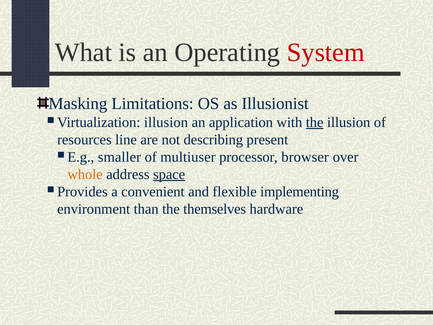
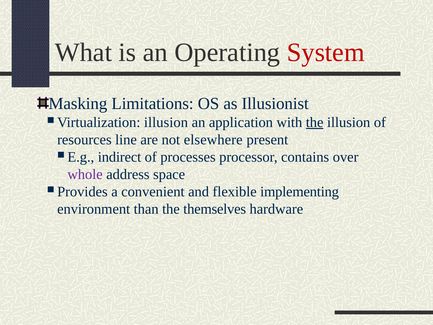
describing: describing -> elsewhere (213, 140)
smaller: smaller -> indirect (120, 157)
multiuser: multiuser -> processes (188, 157)
browser: browser -> contains (305, 157)
whole colour: orange -> purple (85, 174)
space underline: present -> none (169, 174)
